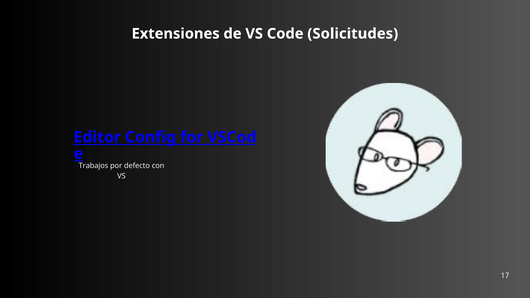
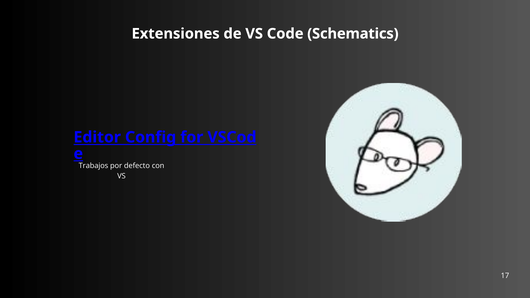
Solicitudes: Solicitudes -> Schematics (353, 34)
